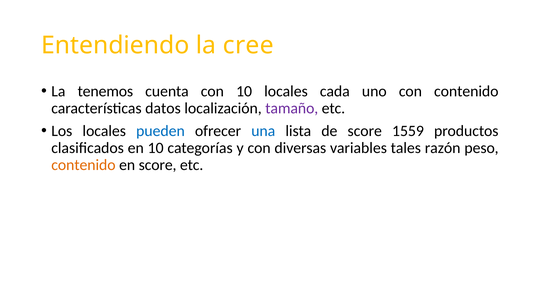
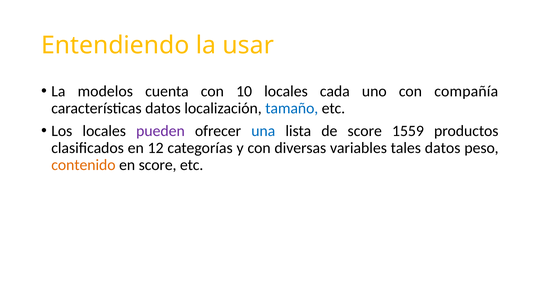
cree: cree -> usar (248, 45)
tenemos: tenemos -> modelos (105, 91)
con contenido: contenido -> compañía (466, 91)
tamaño colour: purple -> blue (292, 108)
pueden colour: blue -> purple (160, 131)
en 10: 10 -> 12 (156, 148)
tales razón: razón -> datos (443, 148)
